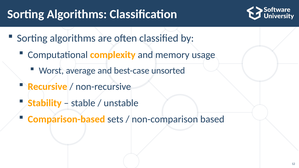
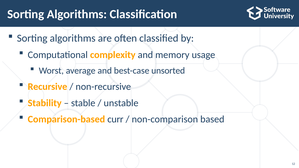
sets: sets -> curr (115, 119)
